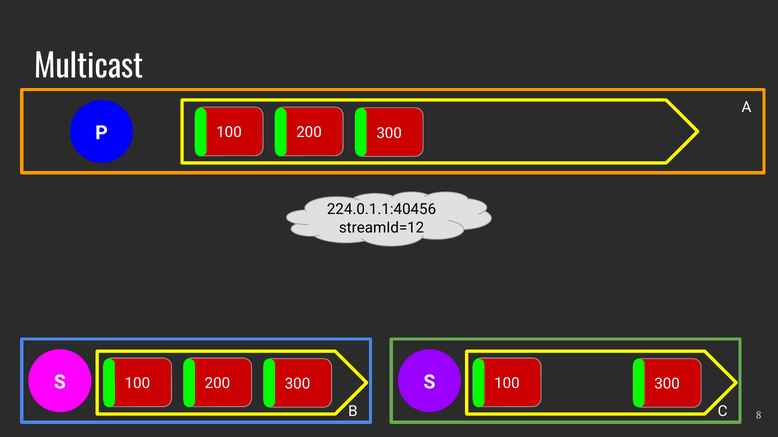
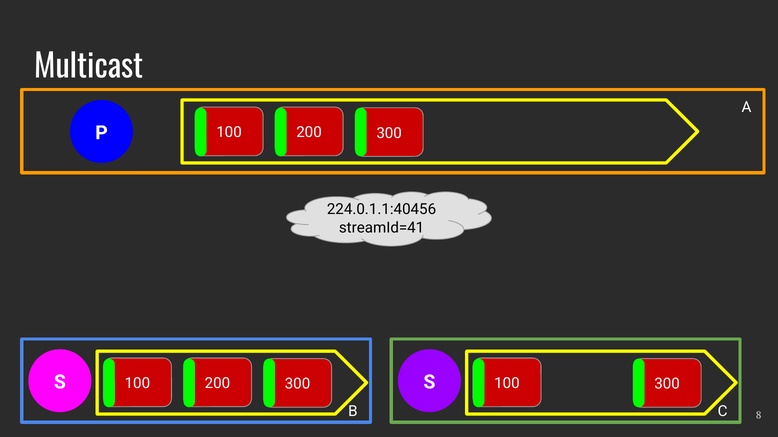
streamId=12: streamId=12 -> streamId=41 (382, 228)
